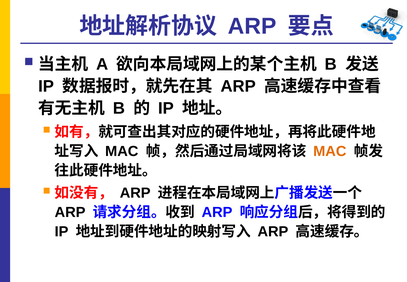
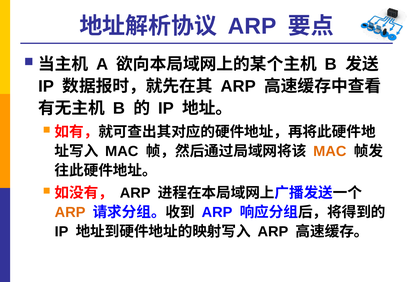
ARP colour: black -> orange (70, 212)
